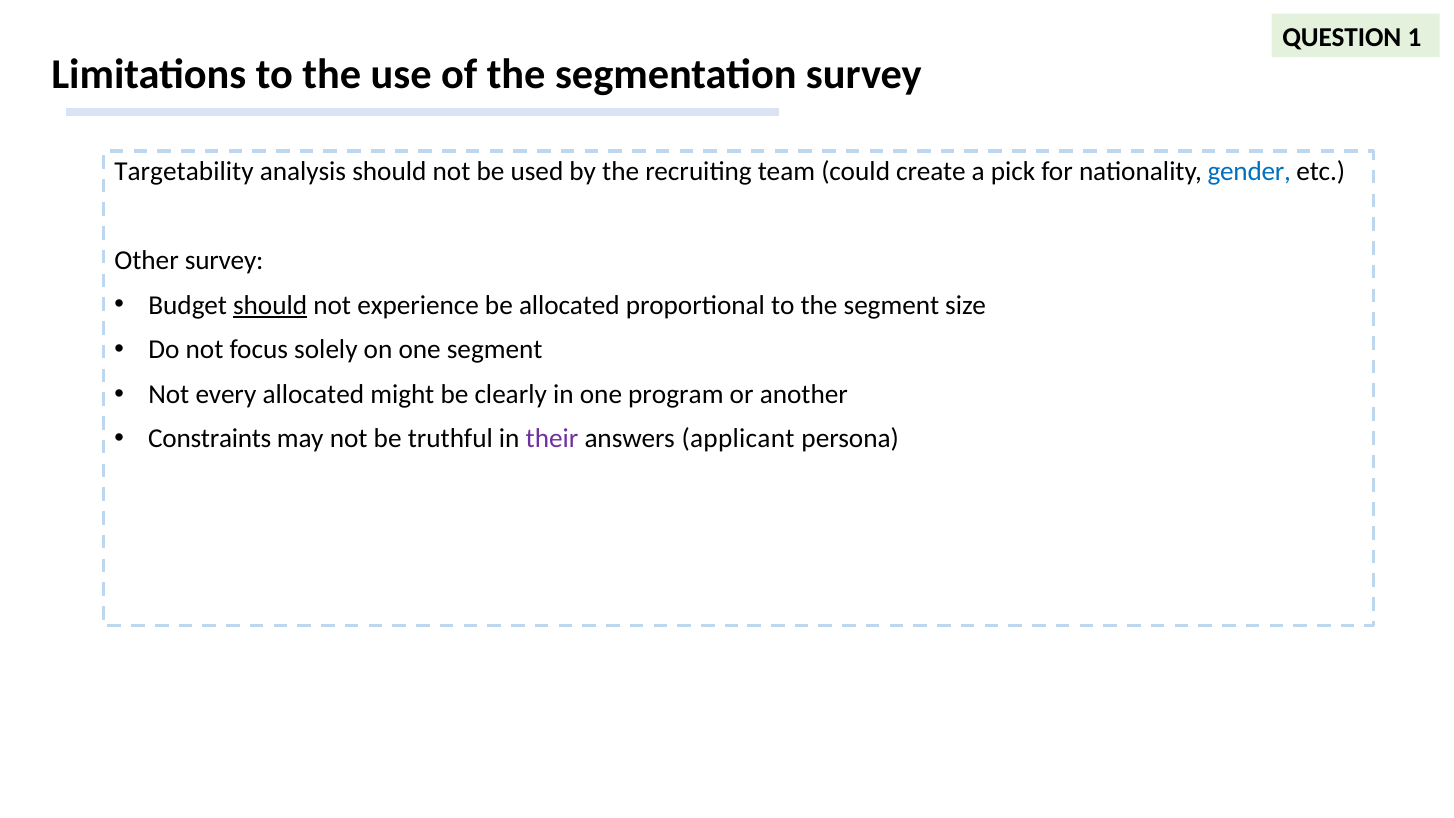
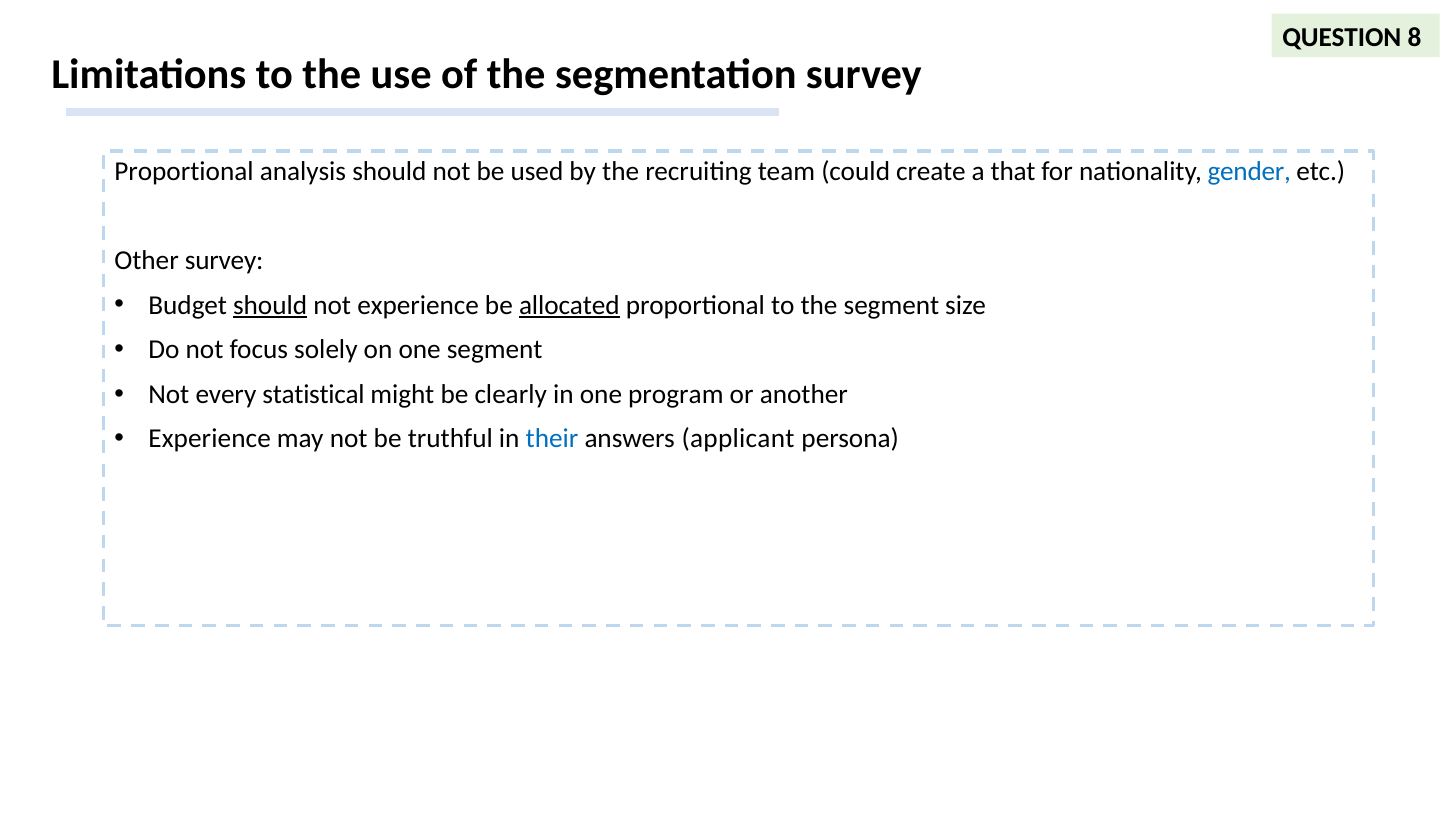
1: 1 -> 8 (1415, 37)
Targetability: Targetability -> Proportional (184, 171)
pick: pick -> that (1013, 171)
allocated underline: none -> present (569, 305)
every allocated: allocated -> statistical (314, 394)
Constraints: Constraints -> Experience (210, 439)
their colour: purple -> blue (552, 439)
